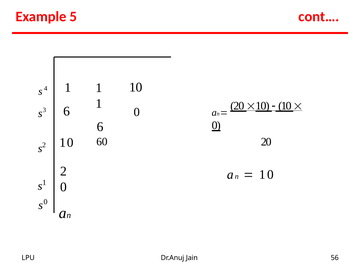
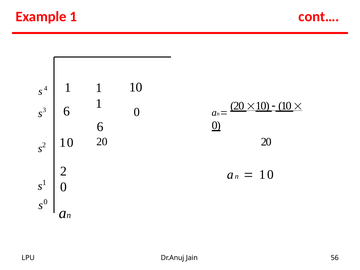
Example 5: 5 -> 1 (73, 17)
10 60: 60 -> 20 (102, 142)
